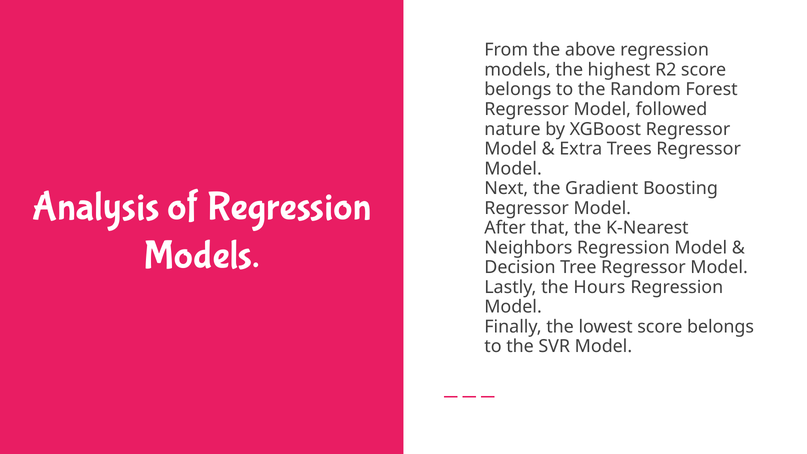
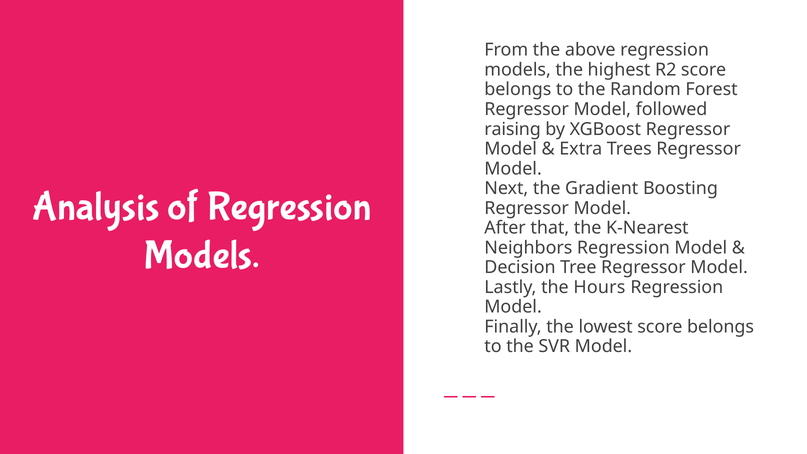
nature: nature -> raising (513, 129)
